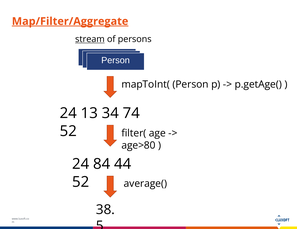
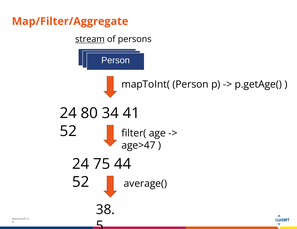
Map/Filter/Aggregate underline: present -> none (70, 21)
13: 13 -> 80 (89, 113)
74: 74 -> 41 (131, 113)
age>80: age>80 -> age>47 (138, 146)
84: 84 -> 75 (102, 164)
